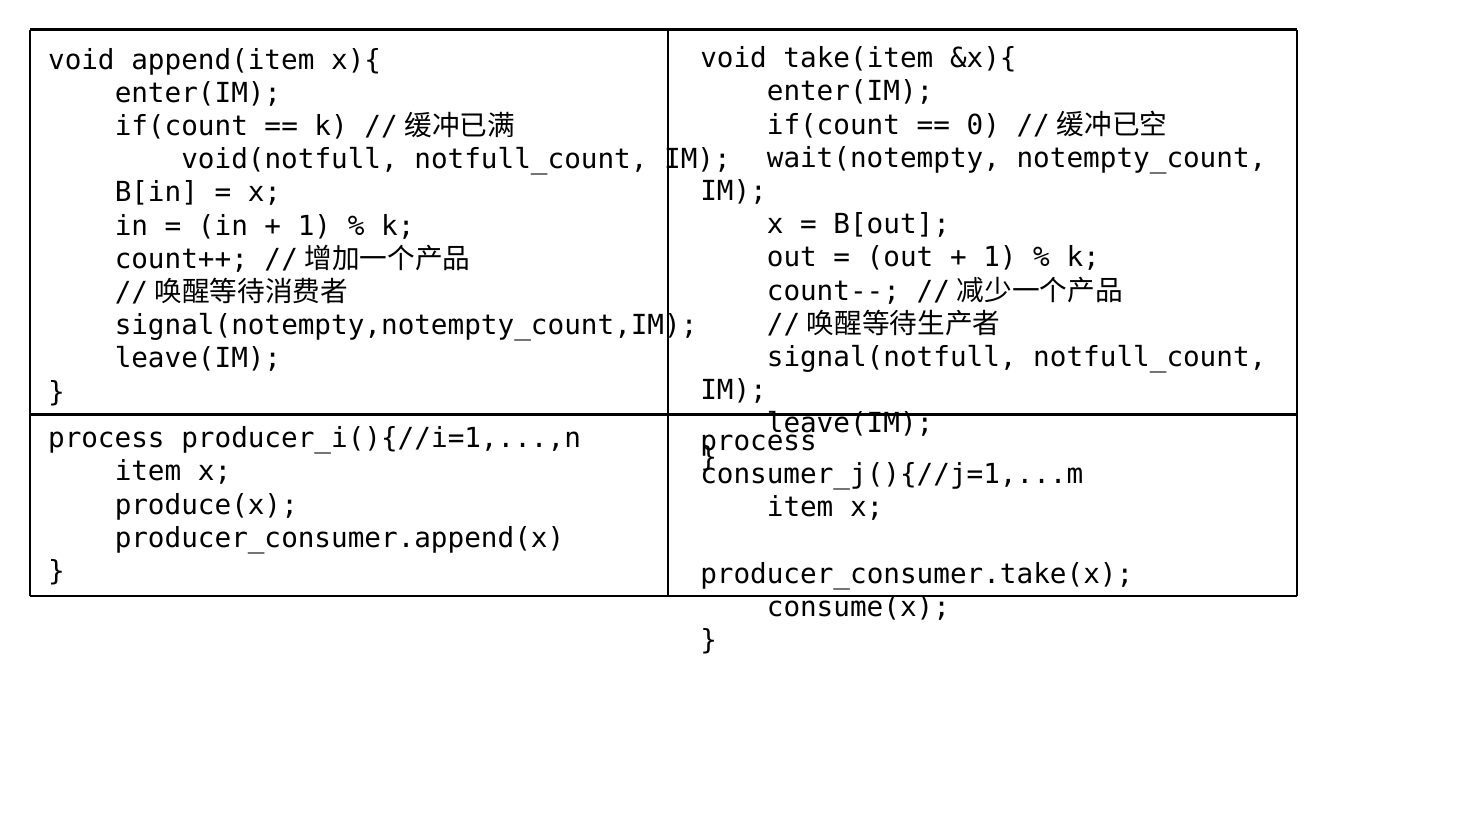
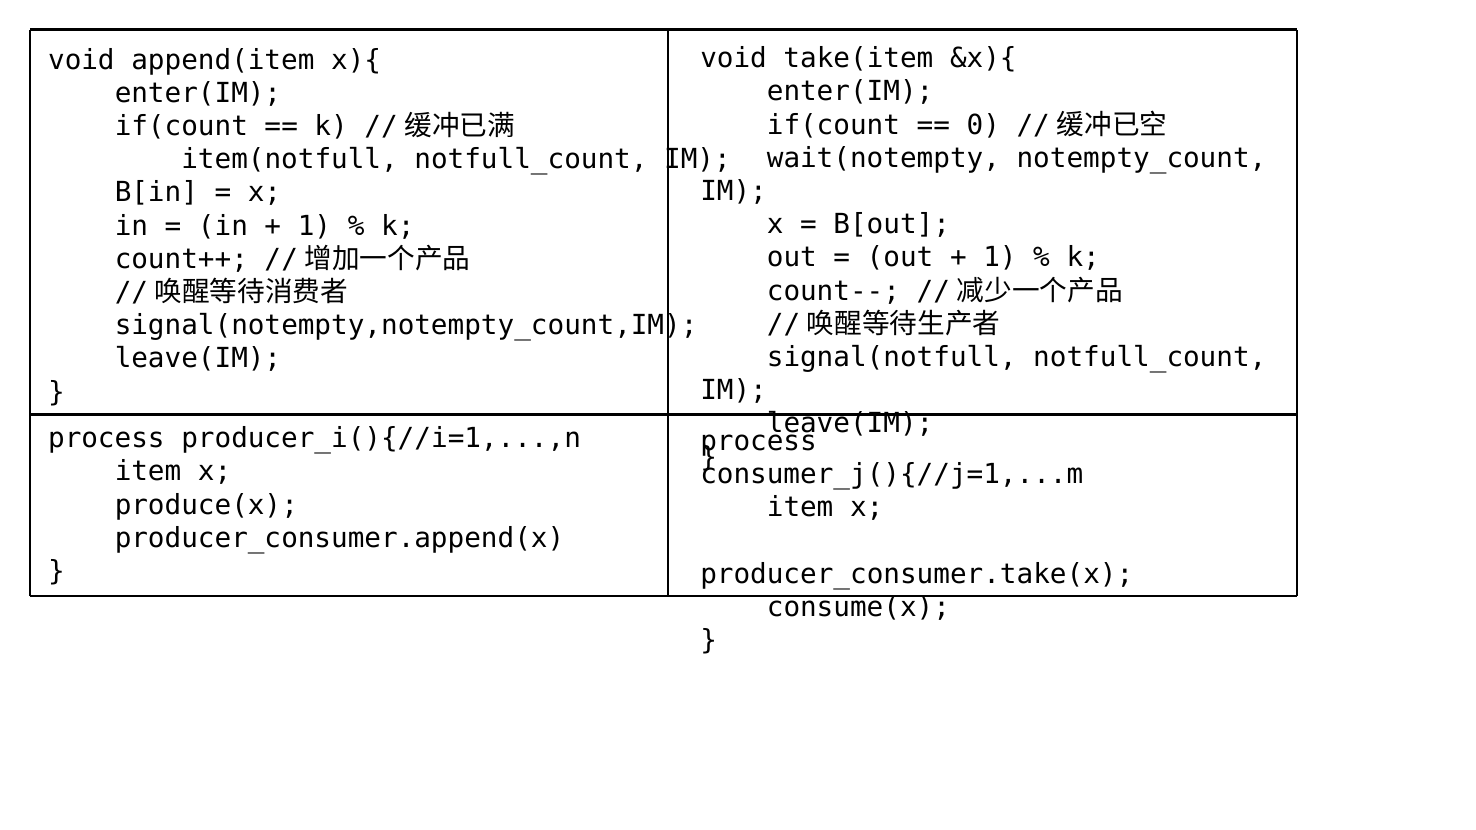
void(notfull: void(notfull -> item(notfull (290, 160)
